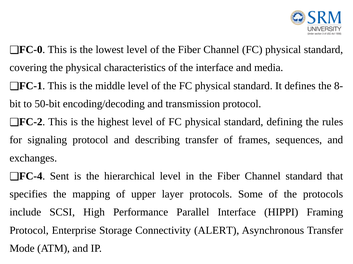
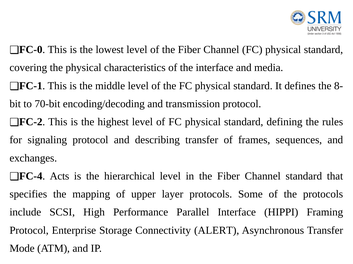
50-bit: 50-bit -> 70-bit (47, 104)
Sent: Sent -> Acts (59, 177)
